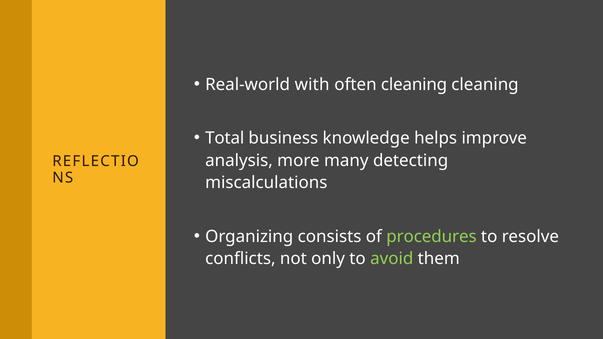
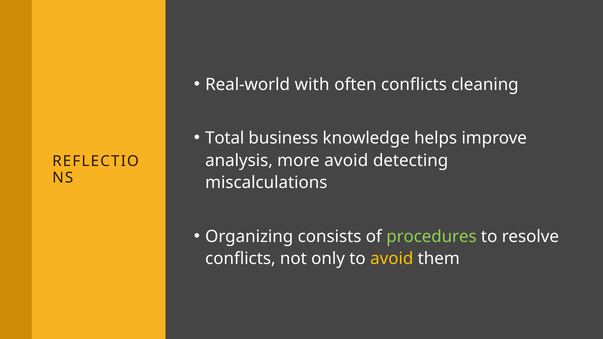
often cleaning: cleaning -> conflicts (414, 85)
more many: many -> avoid (346, 161)
avoid colour: light green -> yellow (392, 259)
